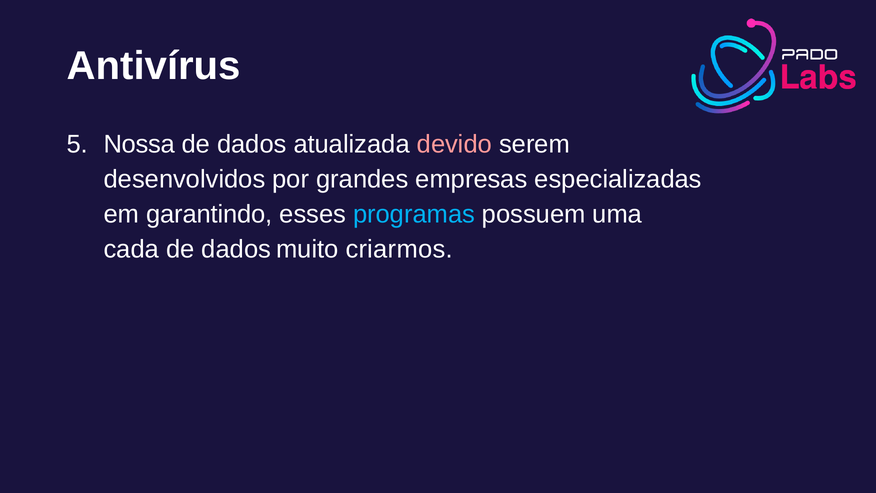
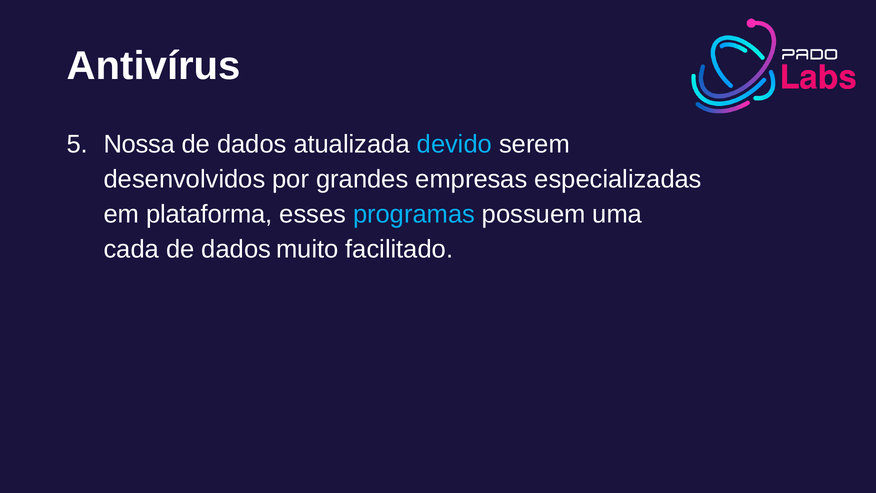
devido colour: pink -> light blue (454, 144)
garantindo: garantindo -> plataforma (209, 214)
criarmos: criarmos -> facilitado (399, 249)
